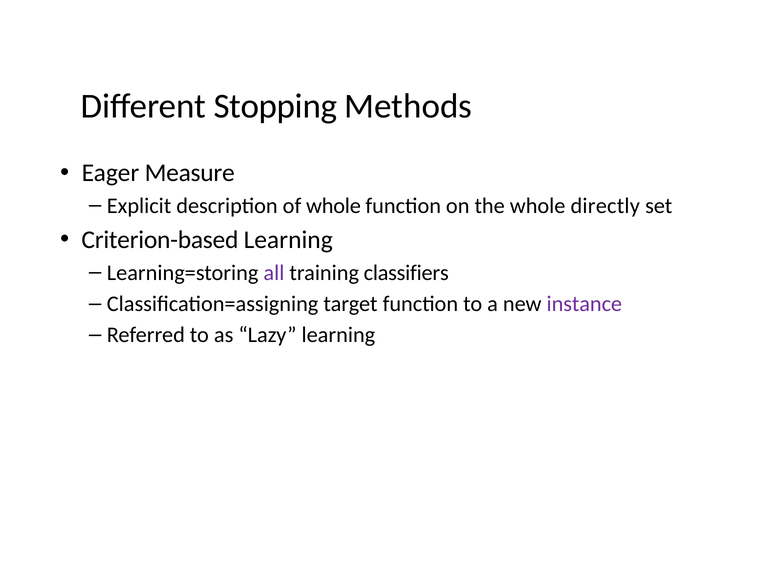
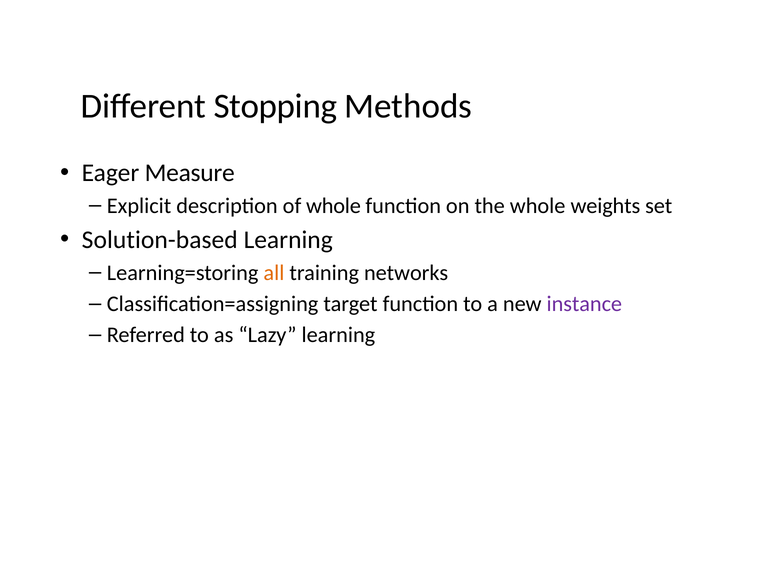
directly: directly -> weights (605, 206)
Criterion-based: Criterion-based -> Solution-based (160, 240)
all colour: purple -> orange (274, 273)
classifiers: classifiers -> networks (406, 273)
